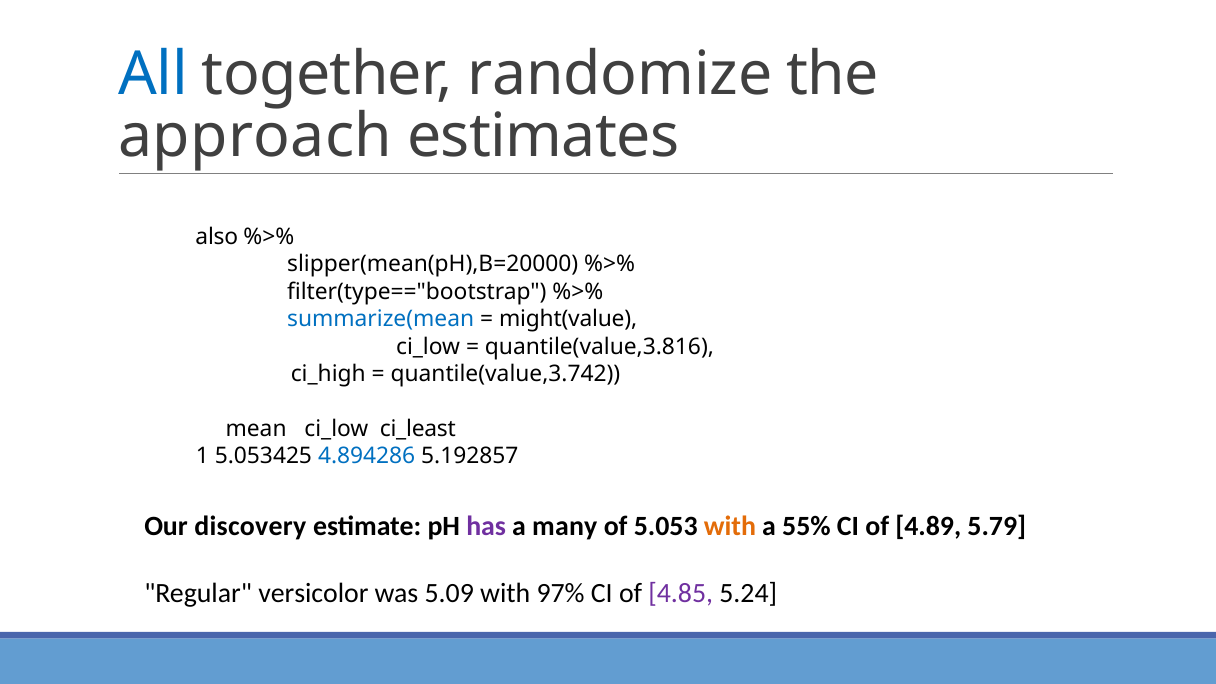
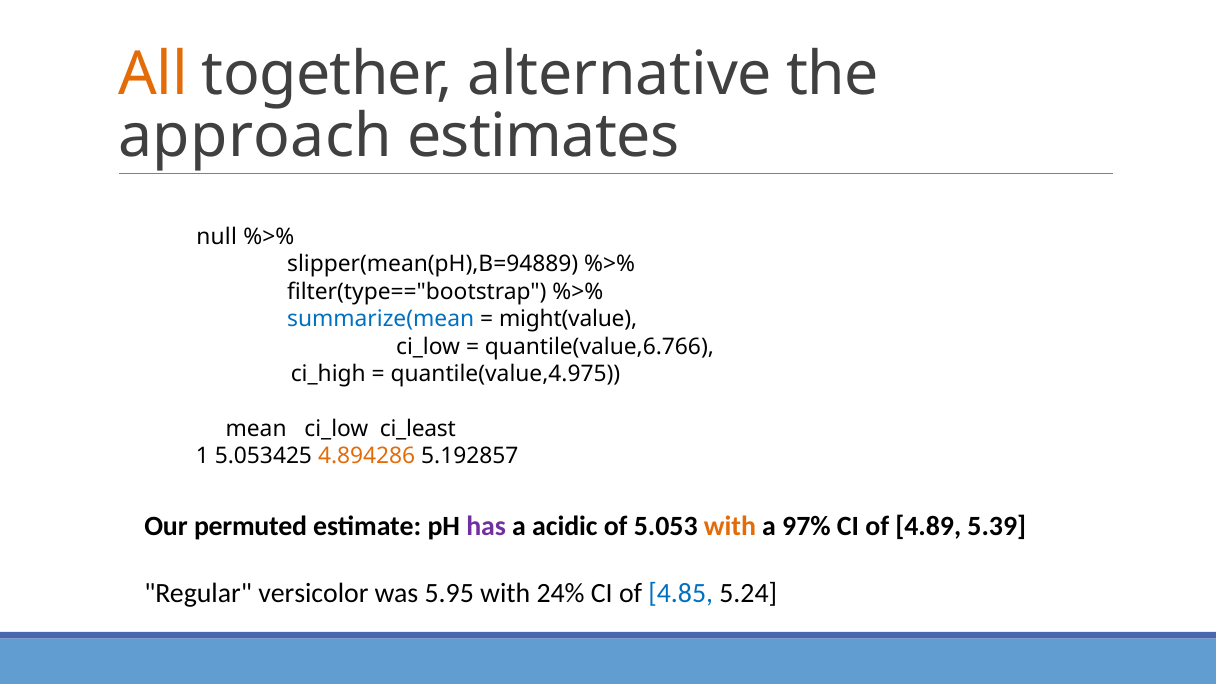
All colour: blue -> orange (153, 74)
randomize: randomize -> alternative (620, 74)
also: also -> null (217, 237)
slipper(mean(pH),B=20000: slipper(mean(pH),B=20000 -> slipper(mean(pH),B=94889 (433, 264)
quantile(value,3.816: quantile(value,3.816 -> quantile(value,6.766 (599, 347)
quantile(value,3.742: quantile(value,3.742 -> quantile(value,4.975 (505, 374)
4.894286 colour: blue -> orange (367, 456)
discovery: discovery -> permuted (251, 526)
many: many -> acidic (565, 526)
55%: 55% -> 97% (806, 526)
5.79: 5.79 -> 5.39 (997, 526)
5.09: 5.09 -> 5.95 (449, 593)
97%: 97% -> 24% (561, 593)
4.85 colour: purple -> blue (681, 593)
